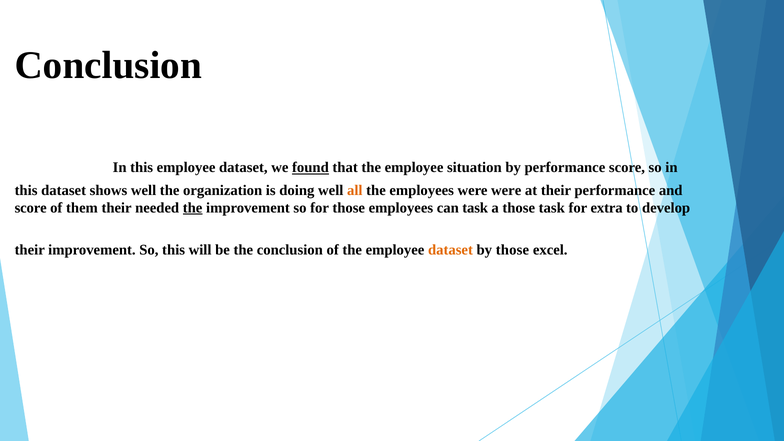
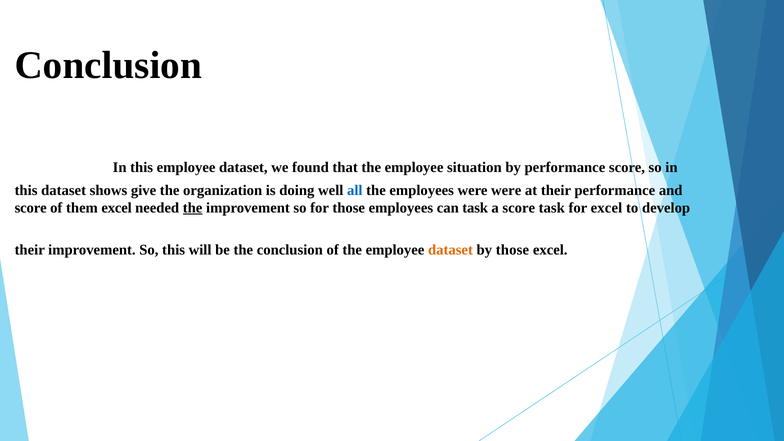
found underline: present -> none (310, 168)
shows well: well -> give (144, 190)
all colour: orange -> blue (355, 190)
them their: their -> excel (117, 208)
a those: those -> score (519, 208)
for extra: extra -> excel (606, 208)
